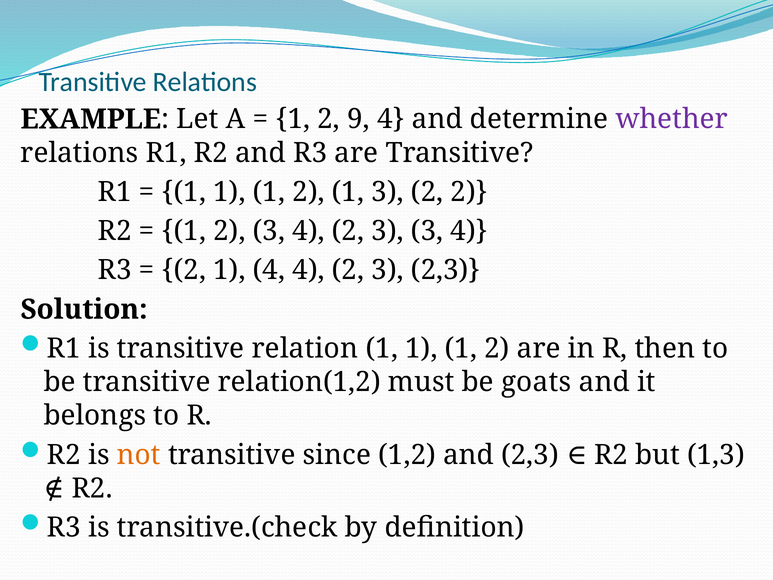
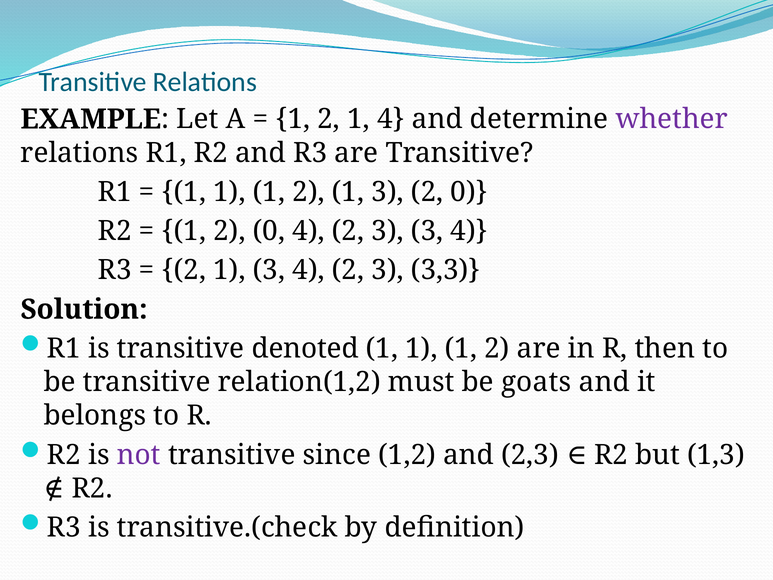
9: 9 -> 1 (358, 119)
3 2 2: 2 -> 0 (469, 192)
1 2 3: 3 -> 0 (269, 231)
4: 4 -> 3 (269, 270)
3 2,3: 2,3 -> 3,3 (446, 270)
relation: relation -> denoted (305, 348)
not colour: orange -> purple (139, 455)
